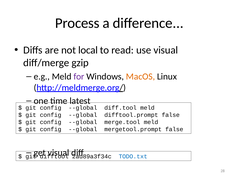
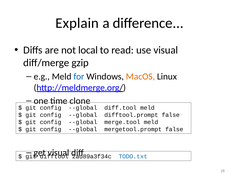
Process: Process -> Explain (77, 23)
for colour: purple -> blue (79, 77)
latest: latest -> clone (80, 101)
